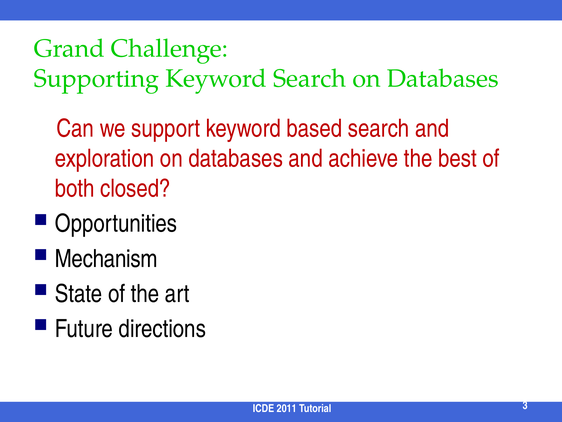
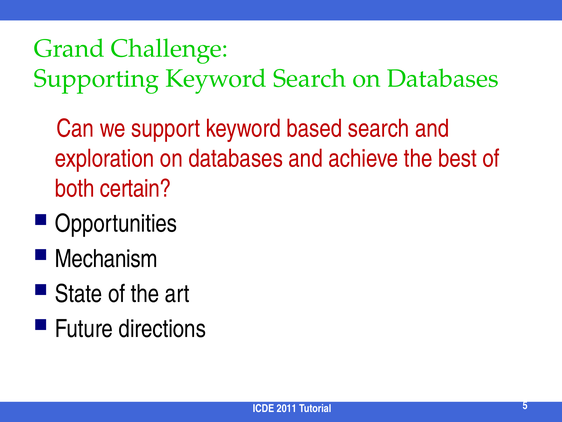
closed: closed -> certain (136, 189)
3: 3 -> 5 (525, 405)
